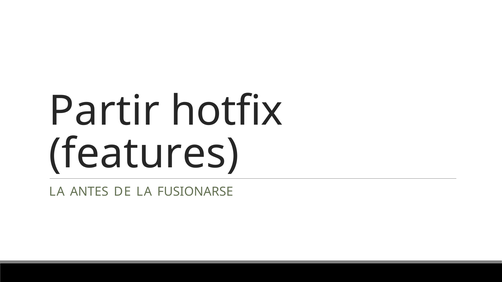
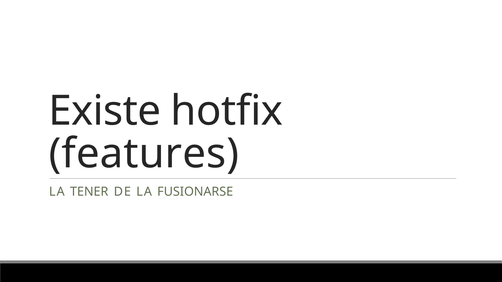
Partir: Partir -> Existe (105, 111)
ANTES: ANTES -> TENER (89, 192)
